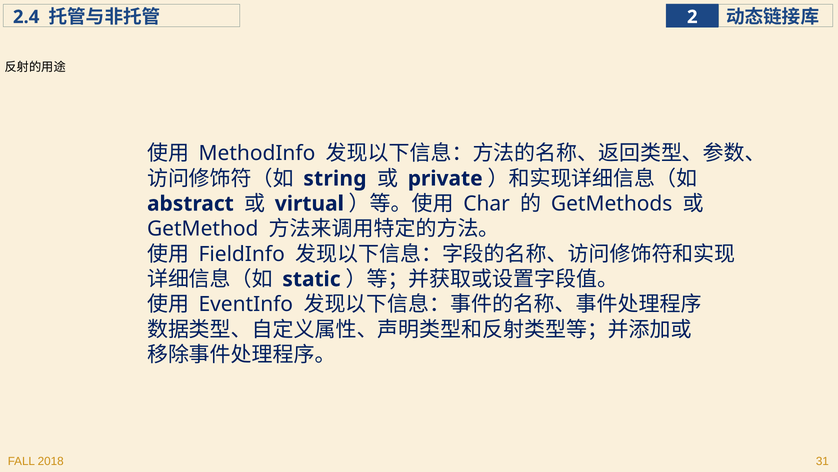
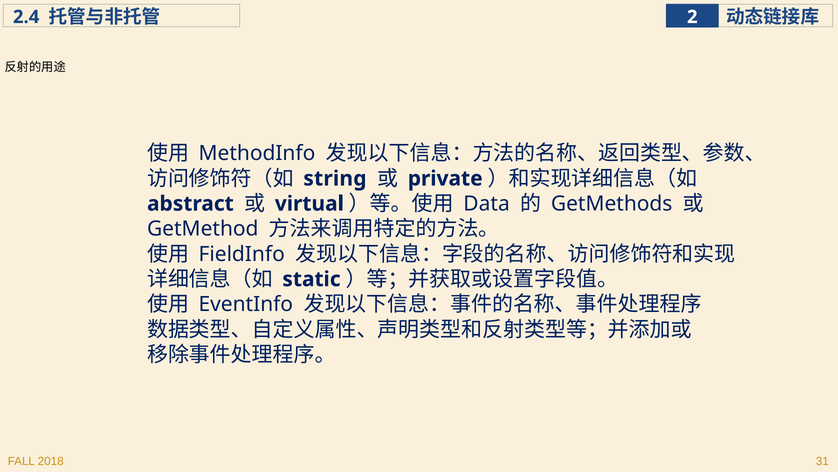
Char: Char -> Data (487, 203)
